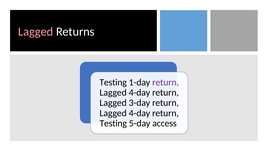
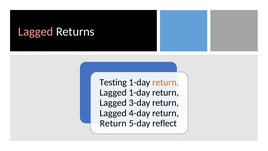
return colour: purple -> orange (166, 82)
4-day: 4-day -> 1-day (139, 92)
Testing: Testing -> Return (113, 123)
access: access -> reflect (165, 123)
